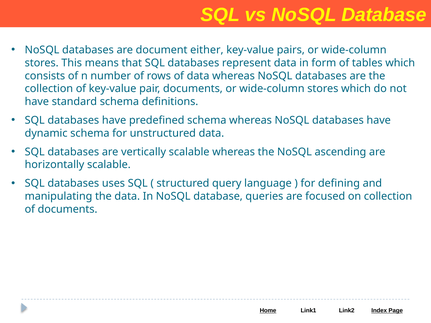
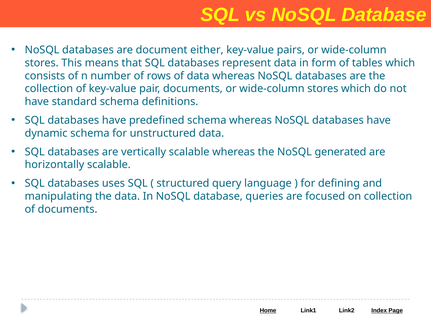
ascending: ascending -> generated (340, 152)
